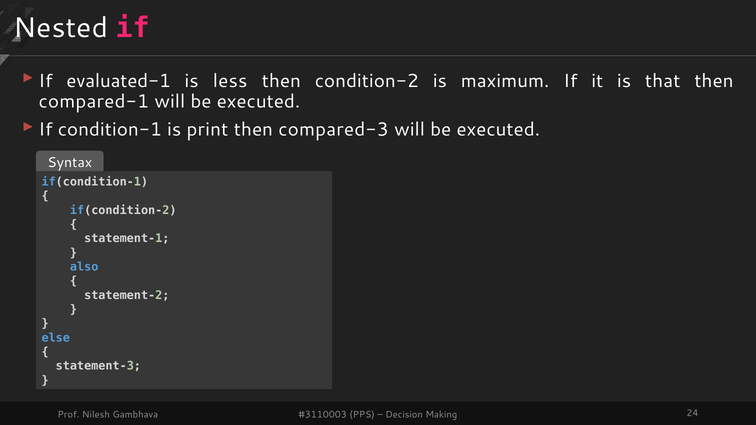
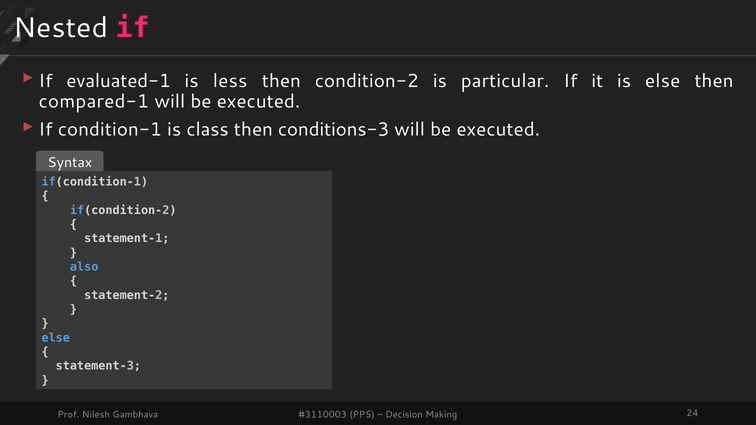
maximum: maximum -> particular (505, 81)
is that: that -> else (663, 81)
print: print -> class (208, 130)
compared-3: compared-3 -> conditions-3 (334, 130)
